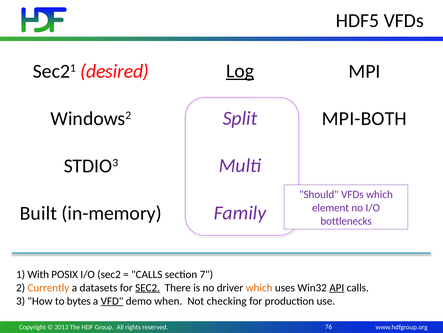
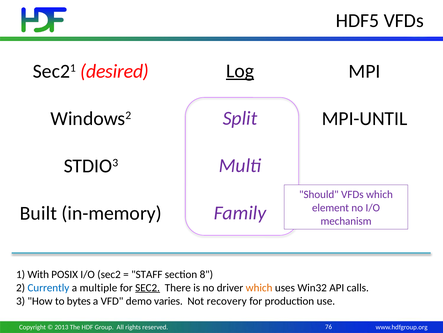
MPI-BOTH: MPI-BOTH -> MPI-UNTIL (365, 118)
bottlenecks: bottlenecks -> mechanism (346, 221)
CALLS: CALLS -> STAFF (147, 274)
7: 7 -> 8 (206, 274)
Currently colour: orange -> blue (48, 287)
datasets: datasets -> multiple (98, 287)
API underline: present -> none (337, 287)
VFD underline: present -> none (112, 300)
when: when -> varies (168, 300)
checking: checking -> recovery (227, 300)
